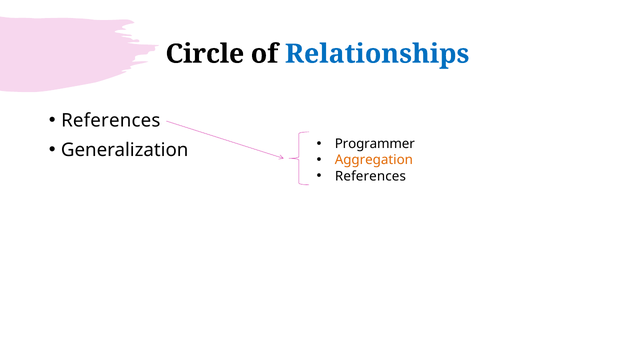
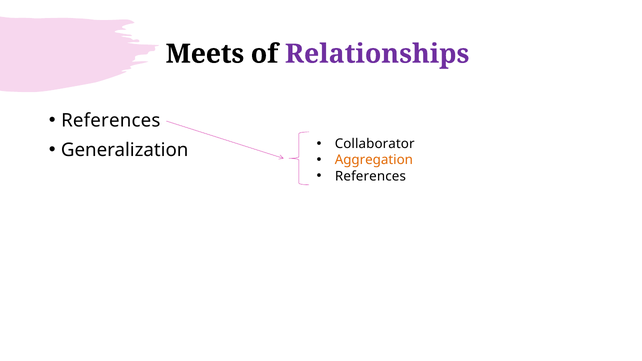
Circle: Circle -> Meets (205, 54)
Relationships colour: blue -> purple (377, 54)
Programmer: Programmer -> Collaborator (375, 144)
